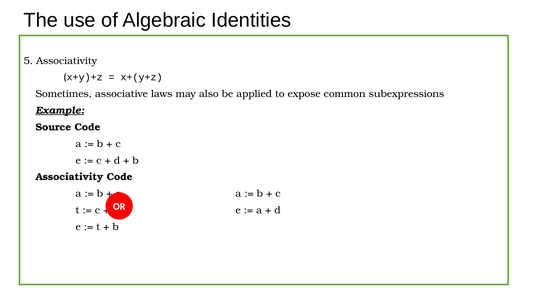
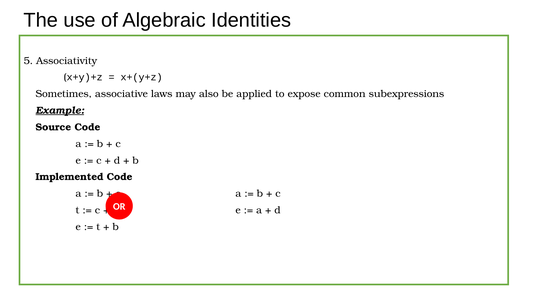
Associativity: Associativity -> Implemented (69, 177)
